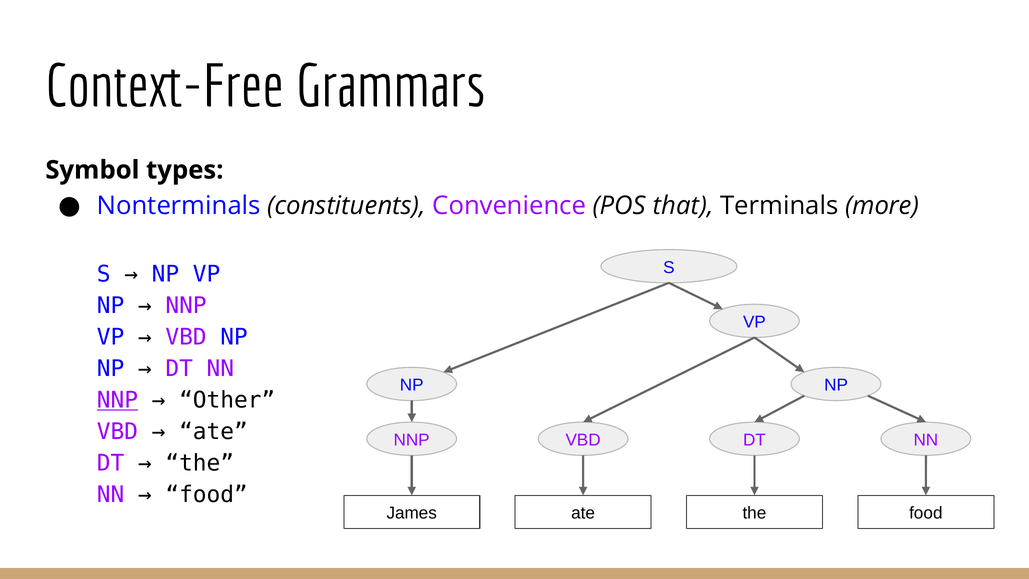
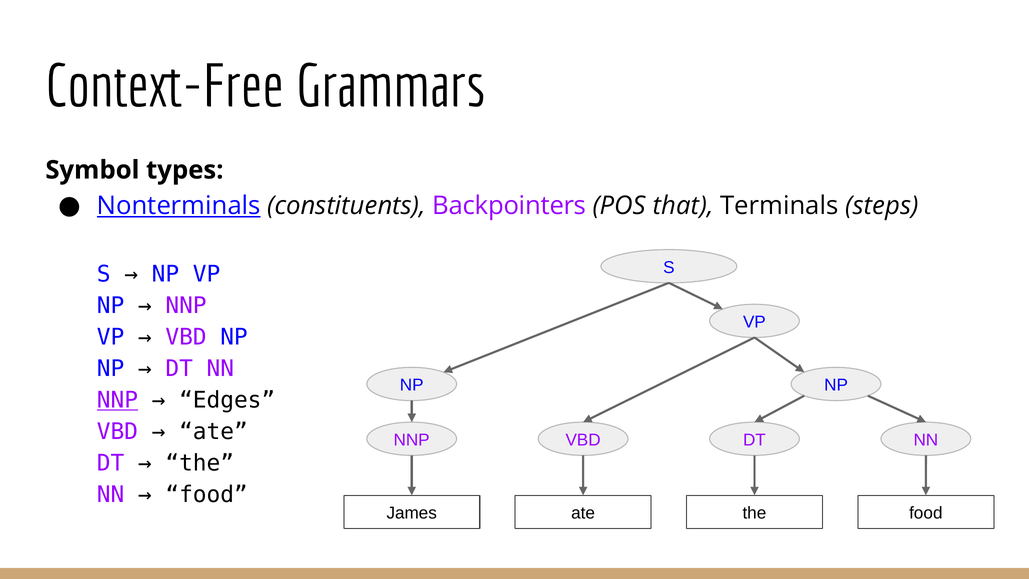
Nonterminals underline: none -> present (179, 205)
Convenience: Convenience -> Backpointers (509, 205)
more: more -> steps (882, 205)
Other: Other -> Edges (227, 400)
